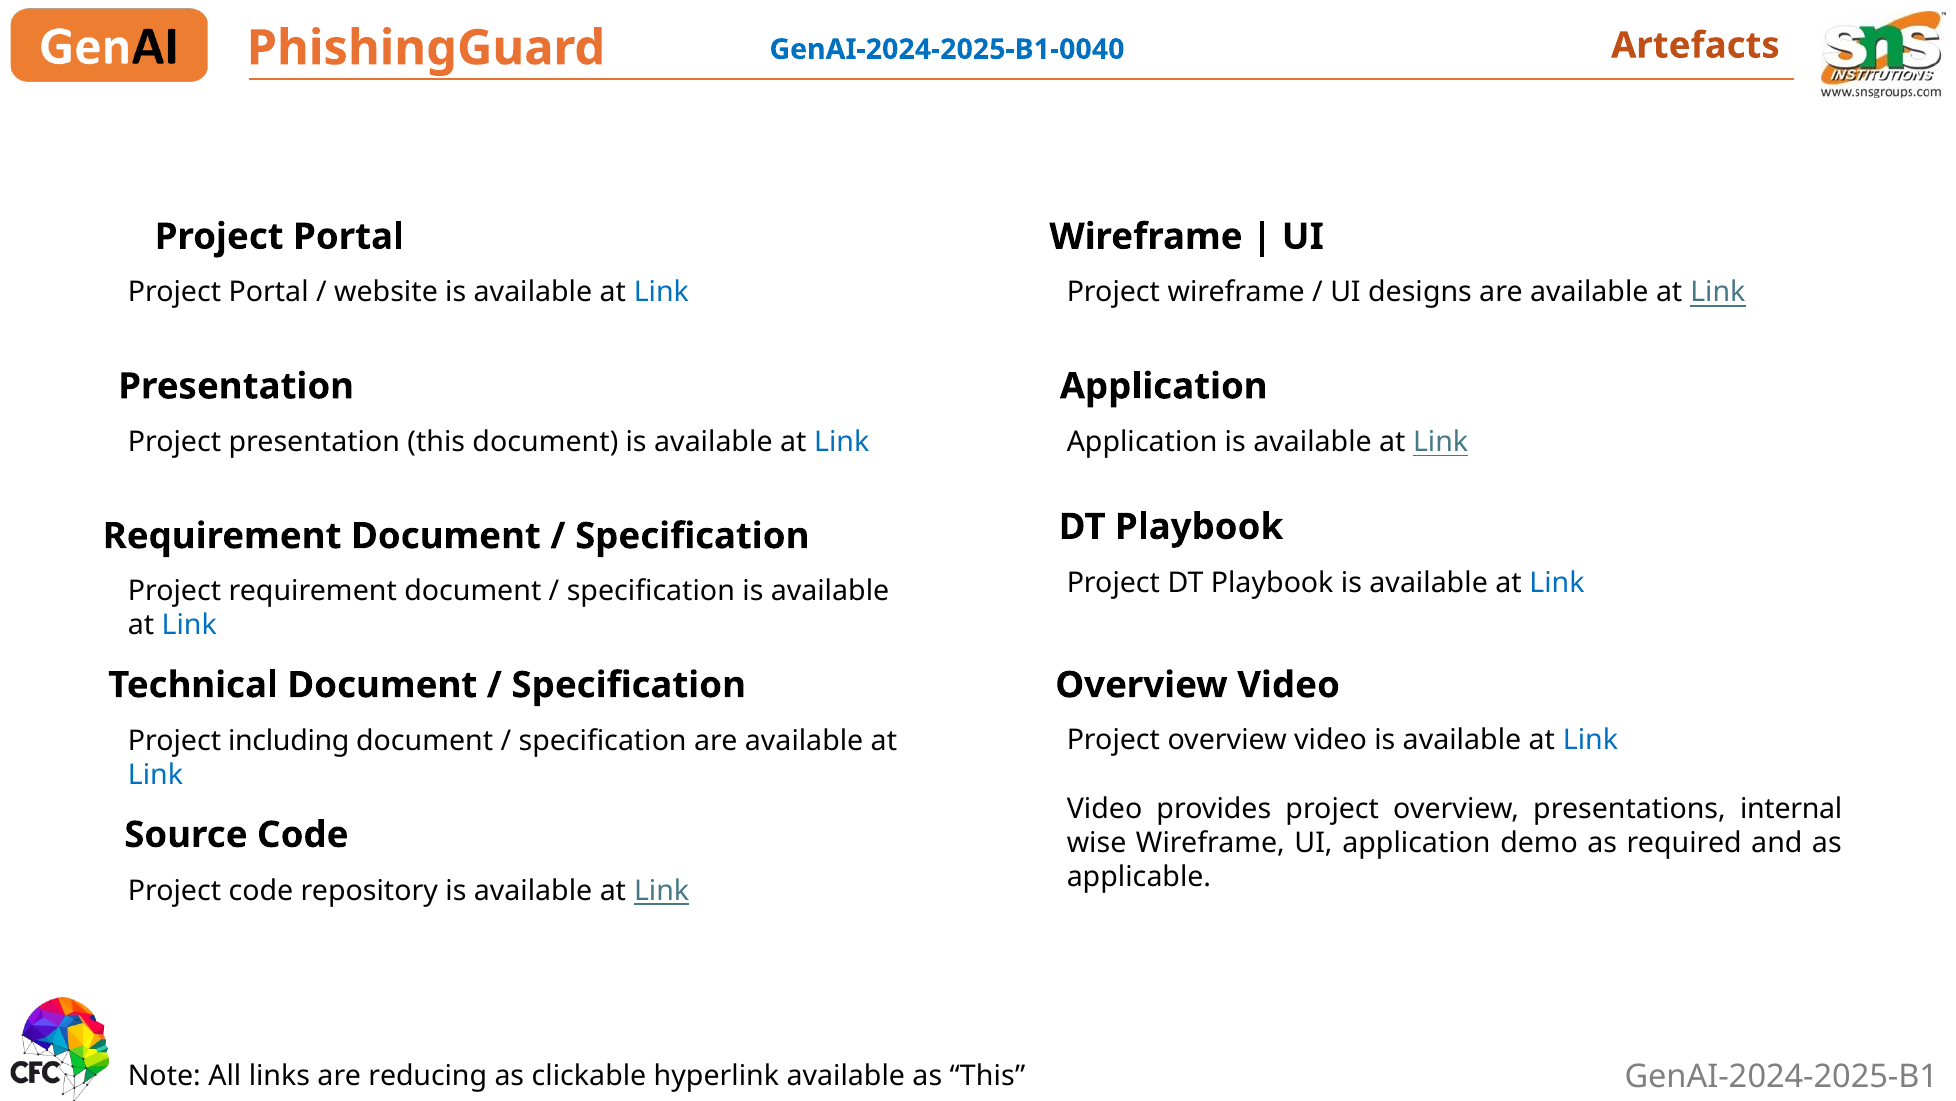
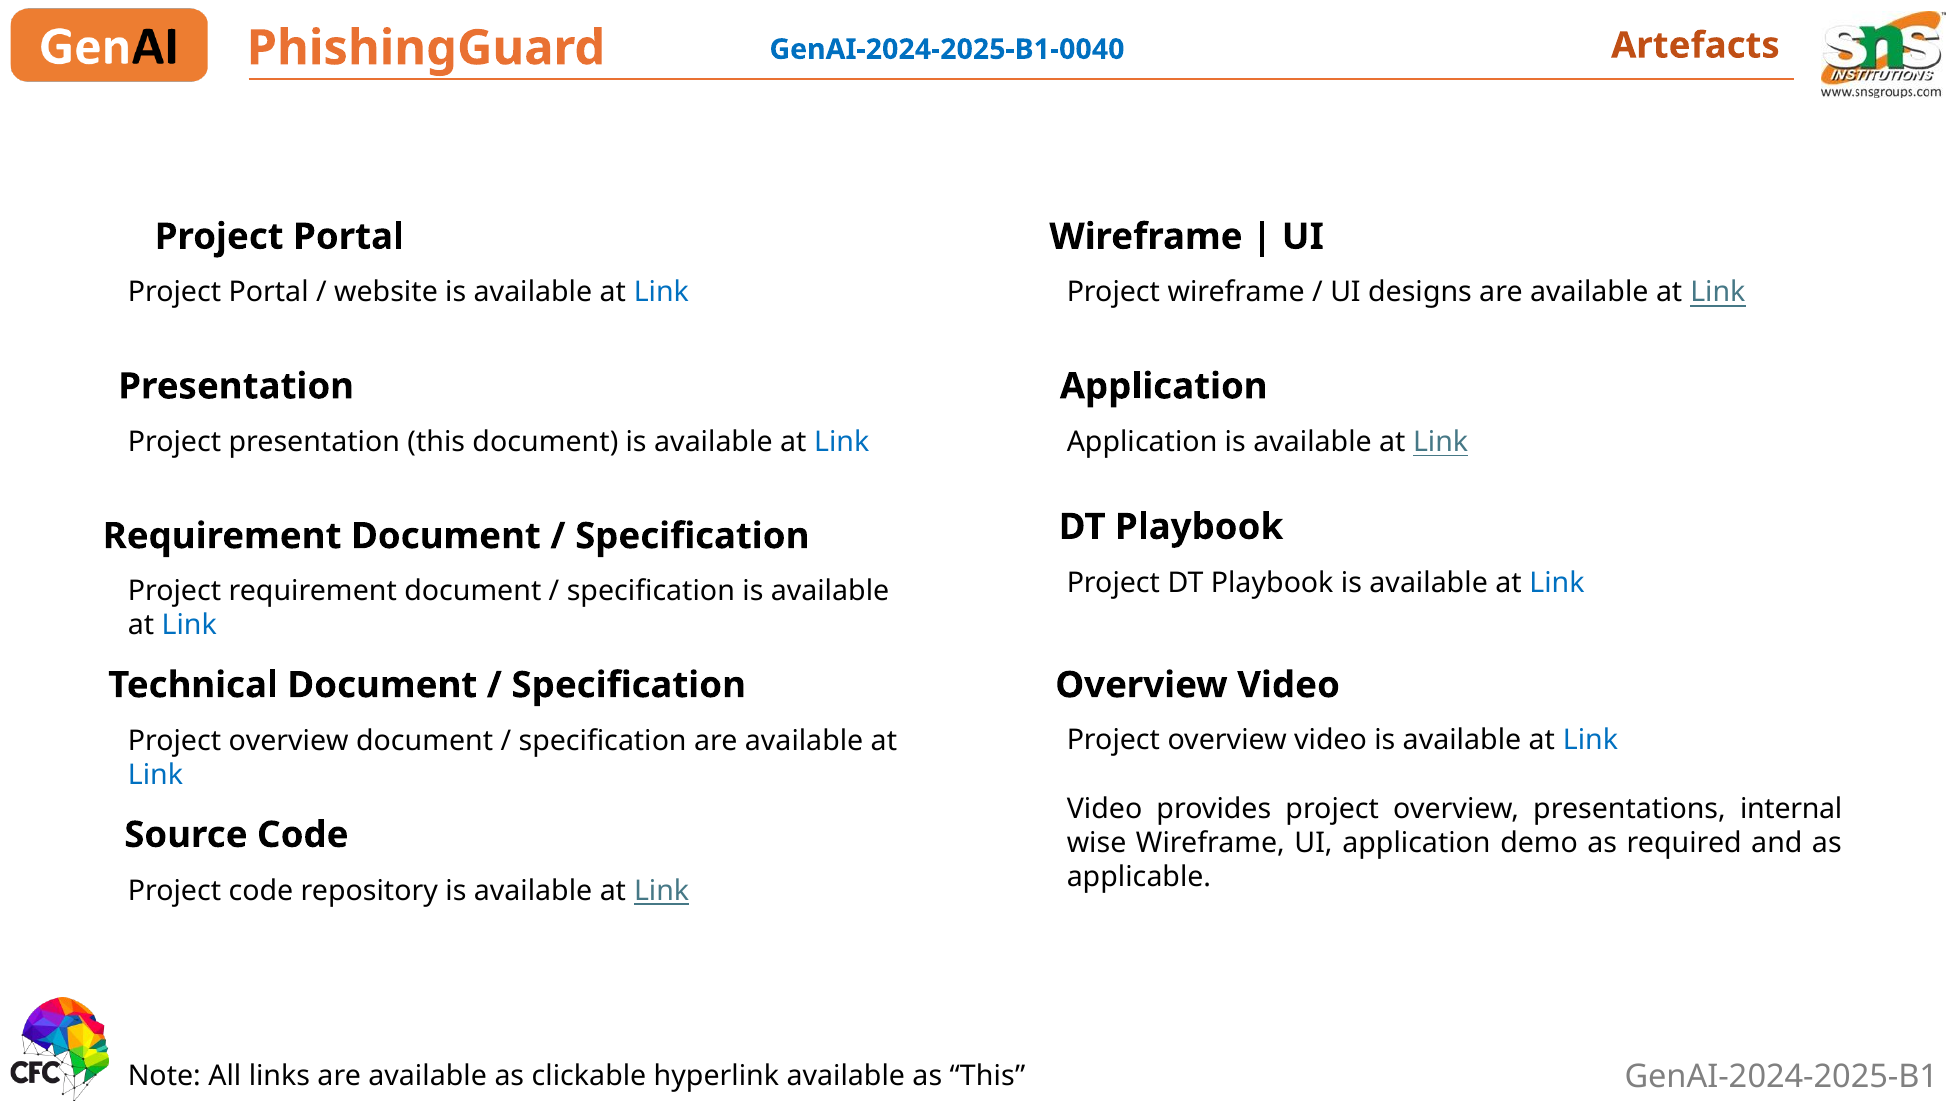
including: including -> overview (289, 740)
links are reducing: reducing -> available (428, 1075)
